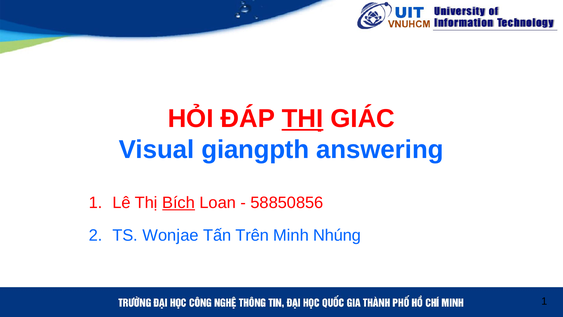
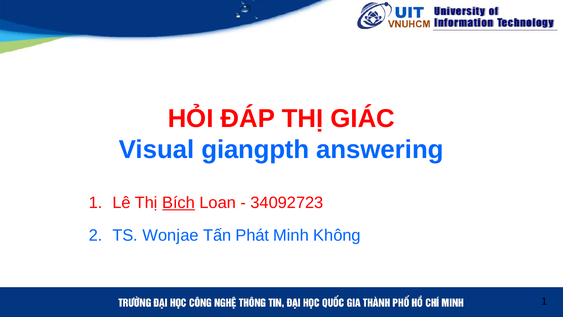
THỊ underline: present -> none (303, 119)
58850856: 58850856 -> 34092723 (287, 202)
Trên: Trên -> Phát (252, 235)
Nhúng: Nhúng -> Không (337, 235)
